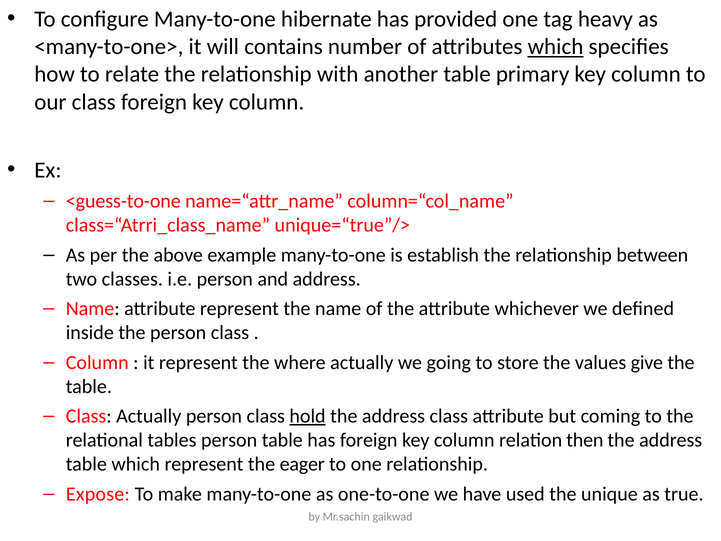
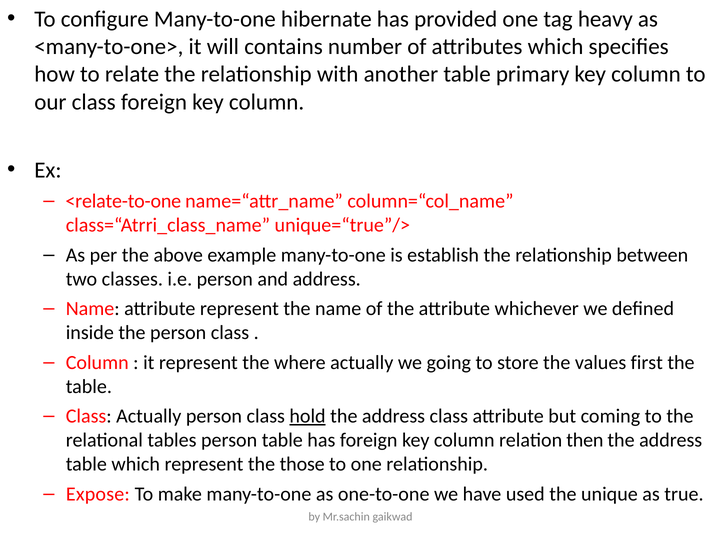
which underline: present -> none (555, 47)
<guess-to-one: <guess-to-one -> <relate-to-one (123, 201)
give: give -> first (647, 362)
eager: eager -> those (302, 464)
